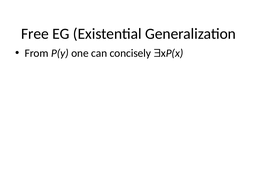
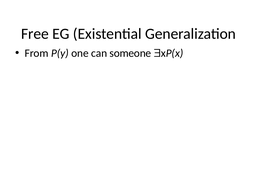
concisely: concisely -> someone (130, 53)
